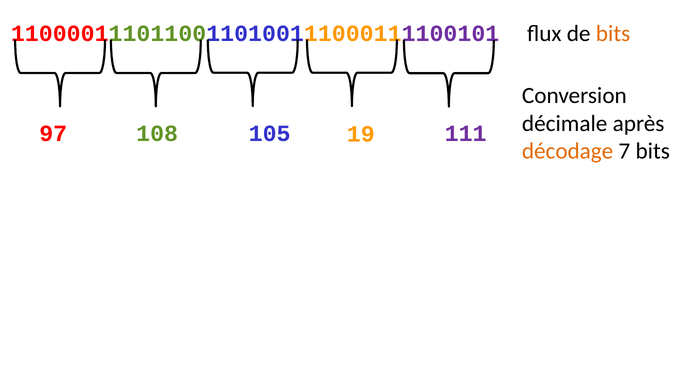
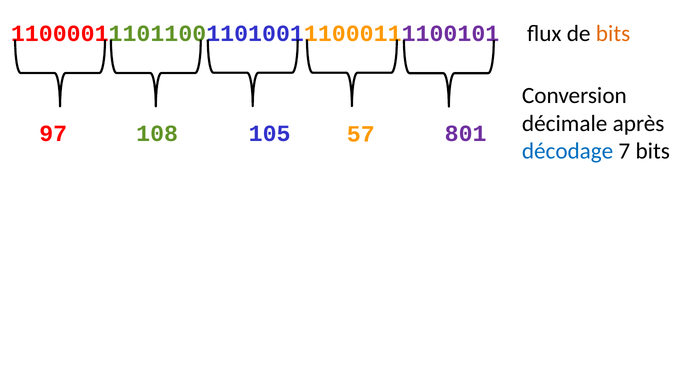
19: 19 -> 57 (361, 134)
111: 111 -> 801 (466, 133)
décodage colour: orange -> blue (568, 151)
